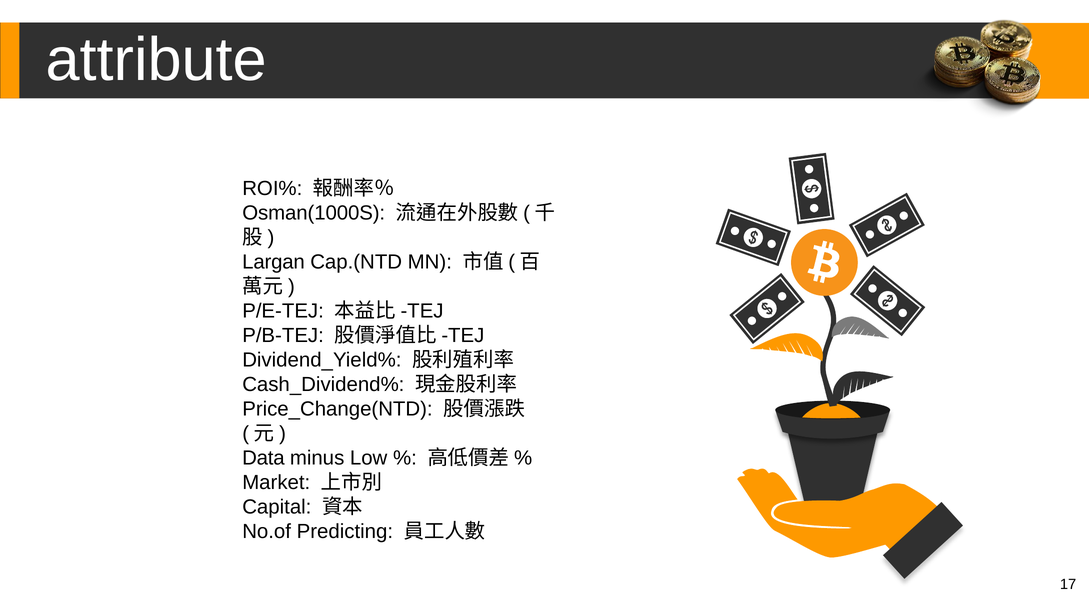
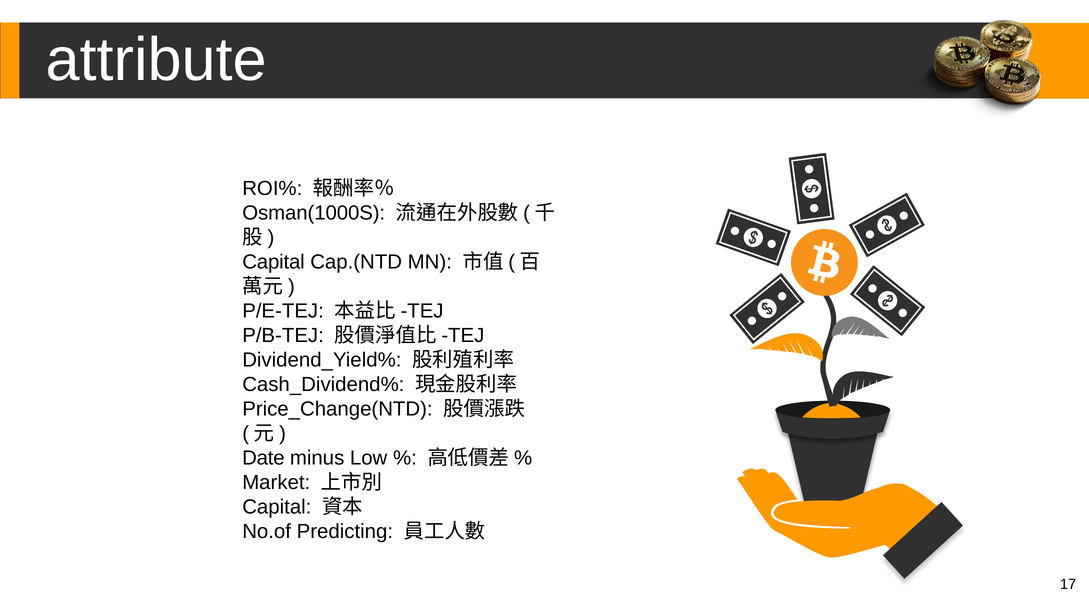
Largan: Largan -> Capital (274, 262)
Data: Data -> Date (263, 458)
